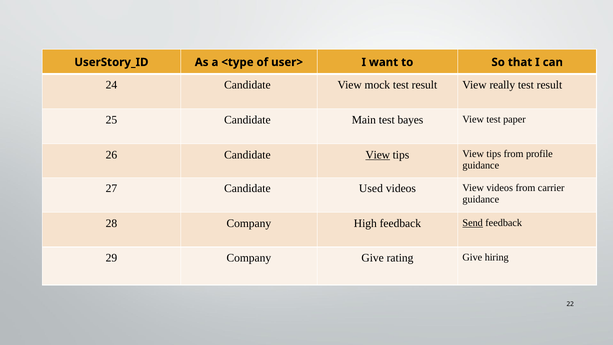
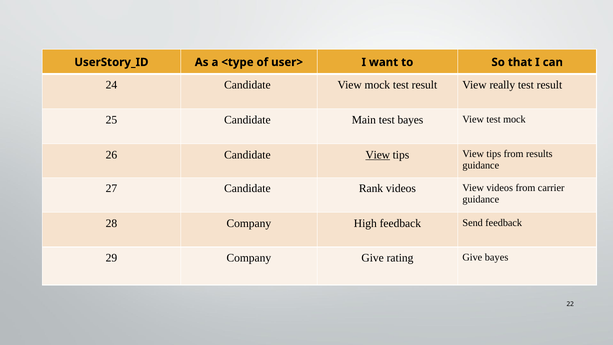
test paper: paper -> mock (514, 119)
profile: profile -> results (539, 154)
Used: Used -> Rank (371, 188)
Send underline: present -> none (473, 223)
Give hiring: hiring -> bayes (497, 257)
